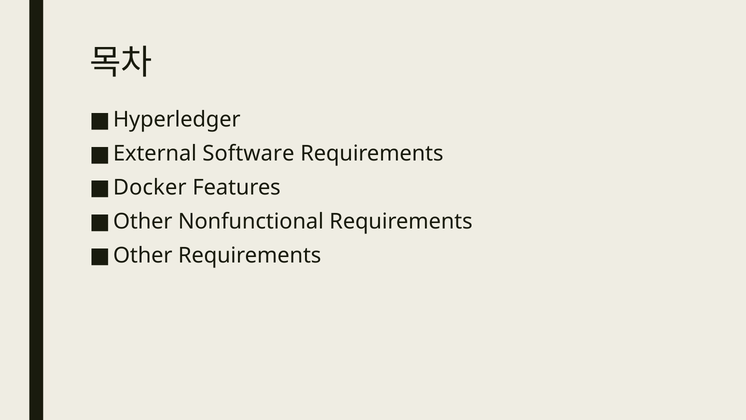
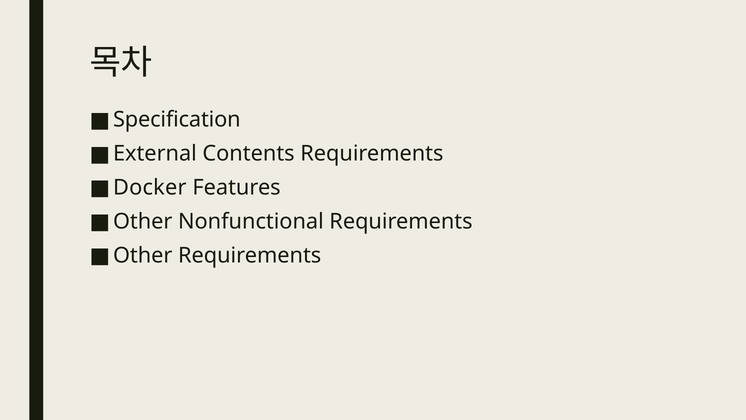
Hyperledger: Hyperledger -> Specification (177, 120)
Software: Software -> Contents (249, 153)
